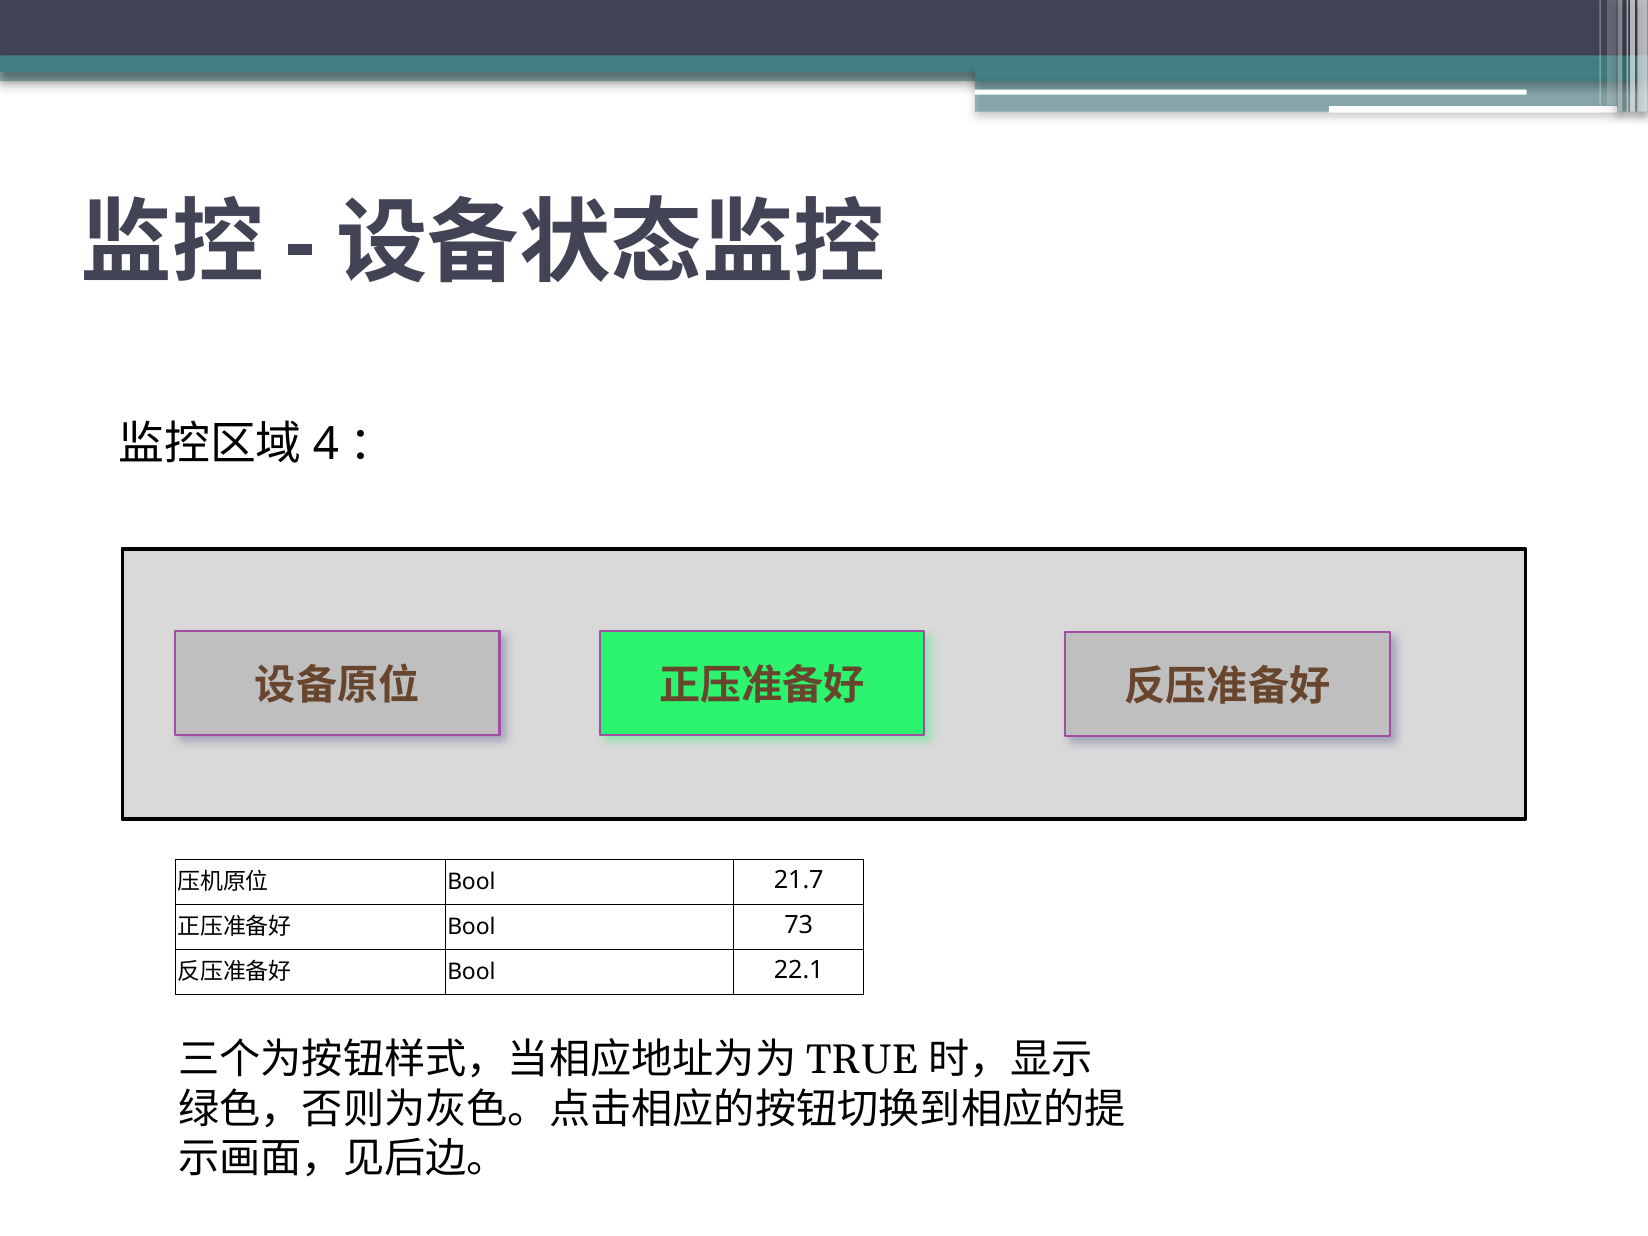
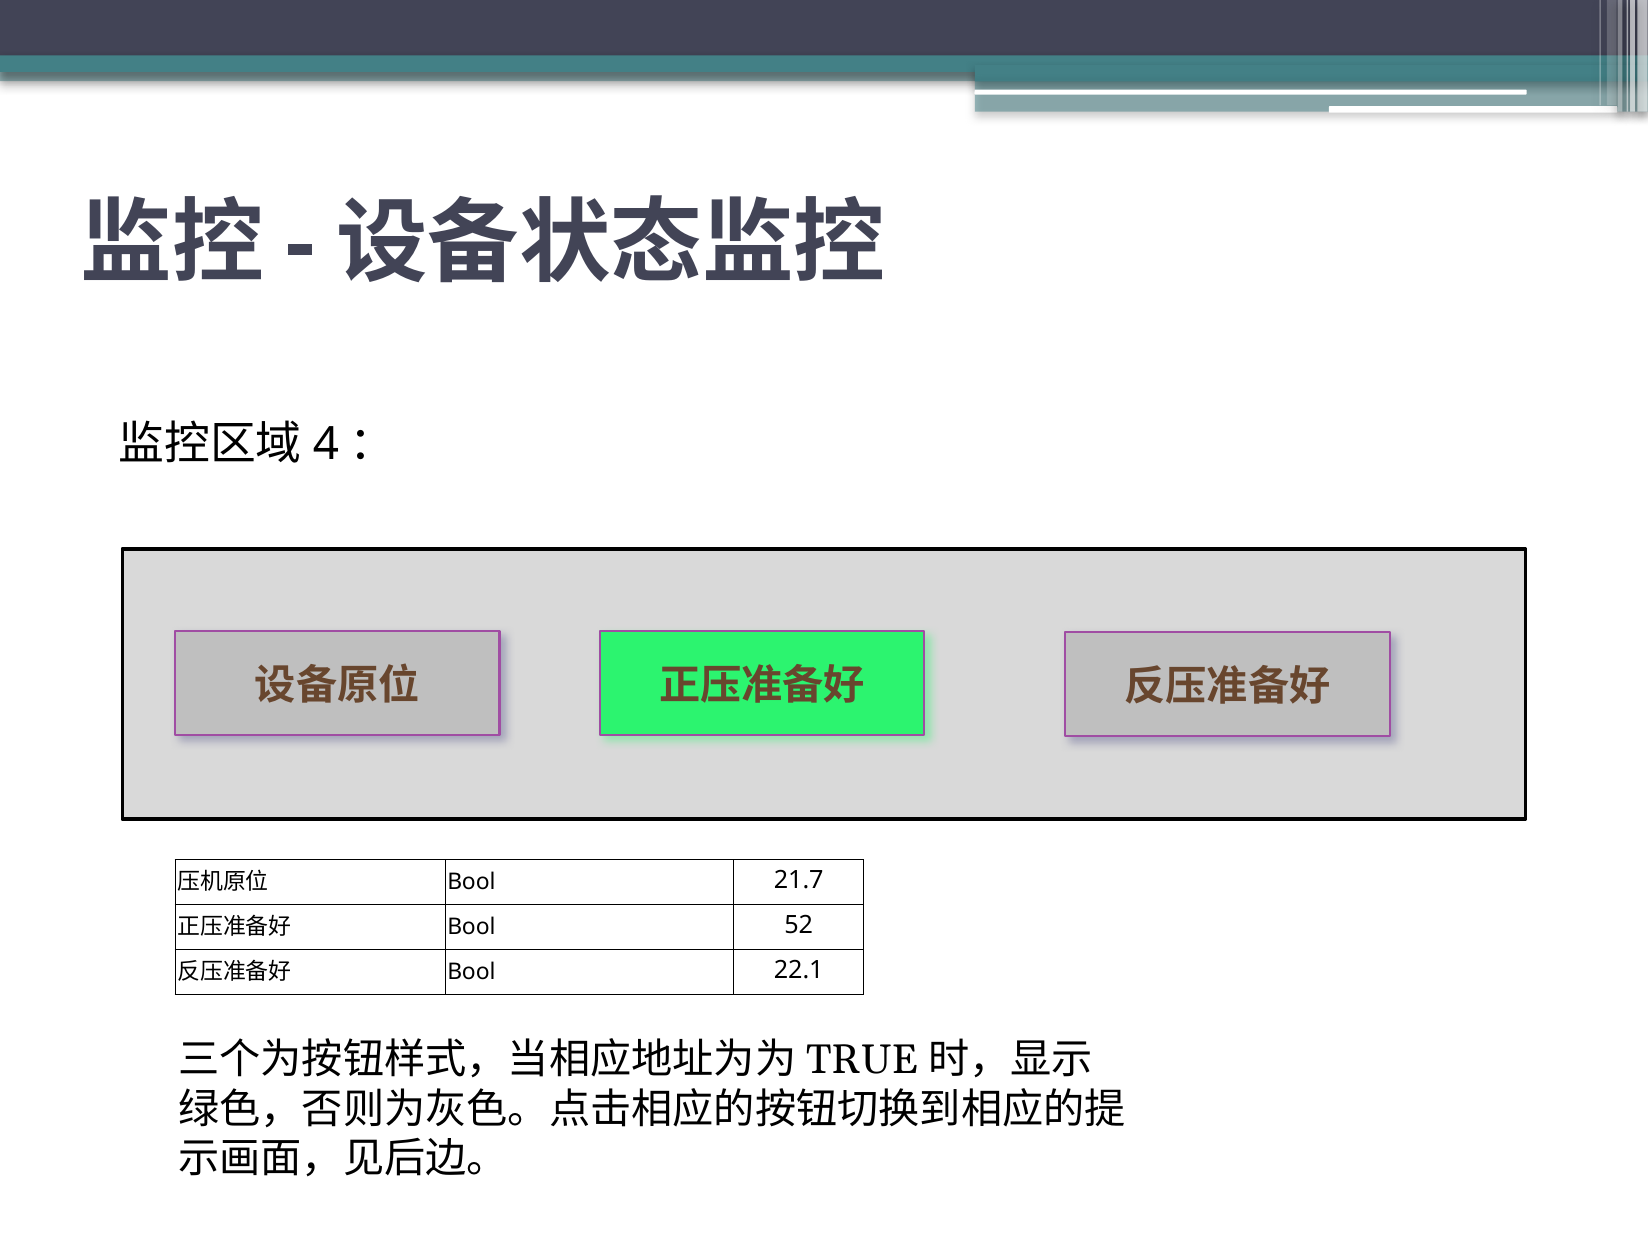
73: 73 -> 52 (799, 925)
